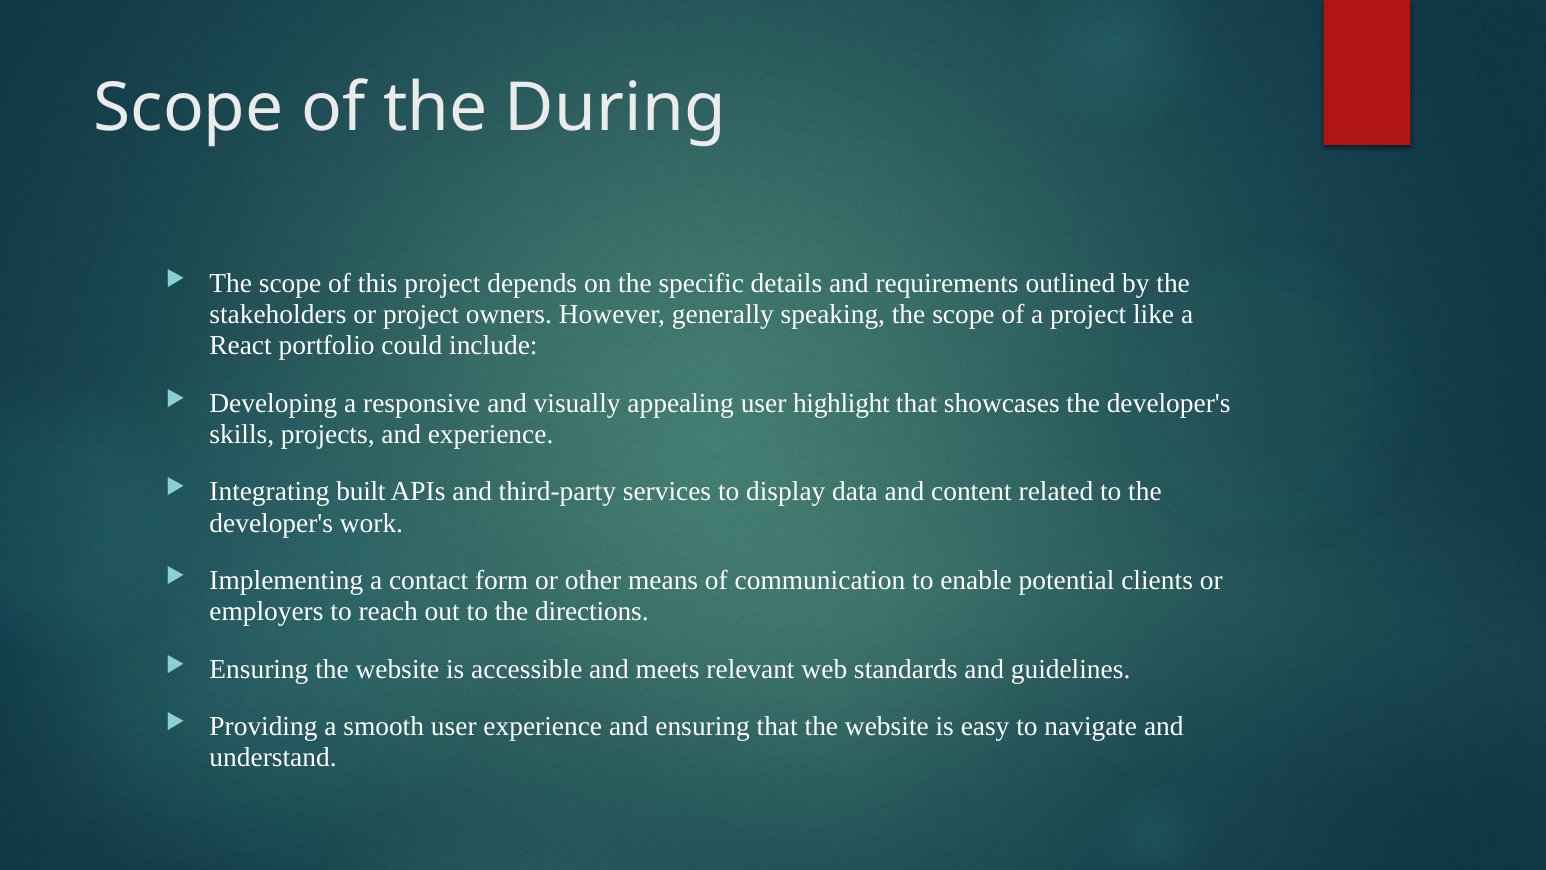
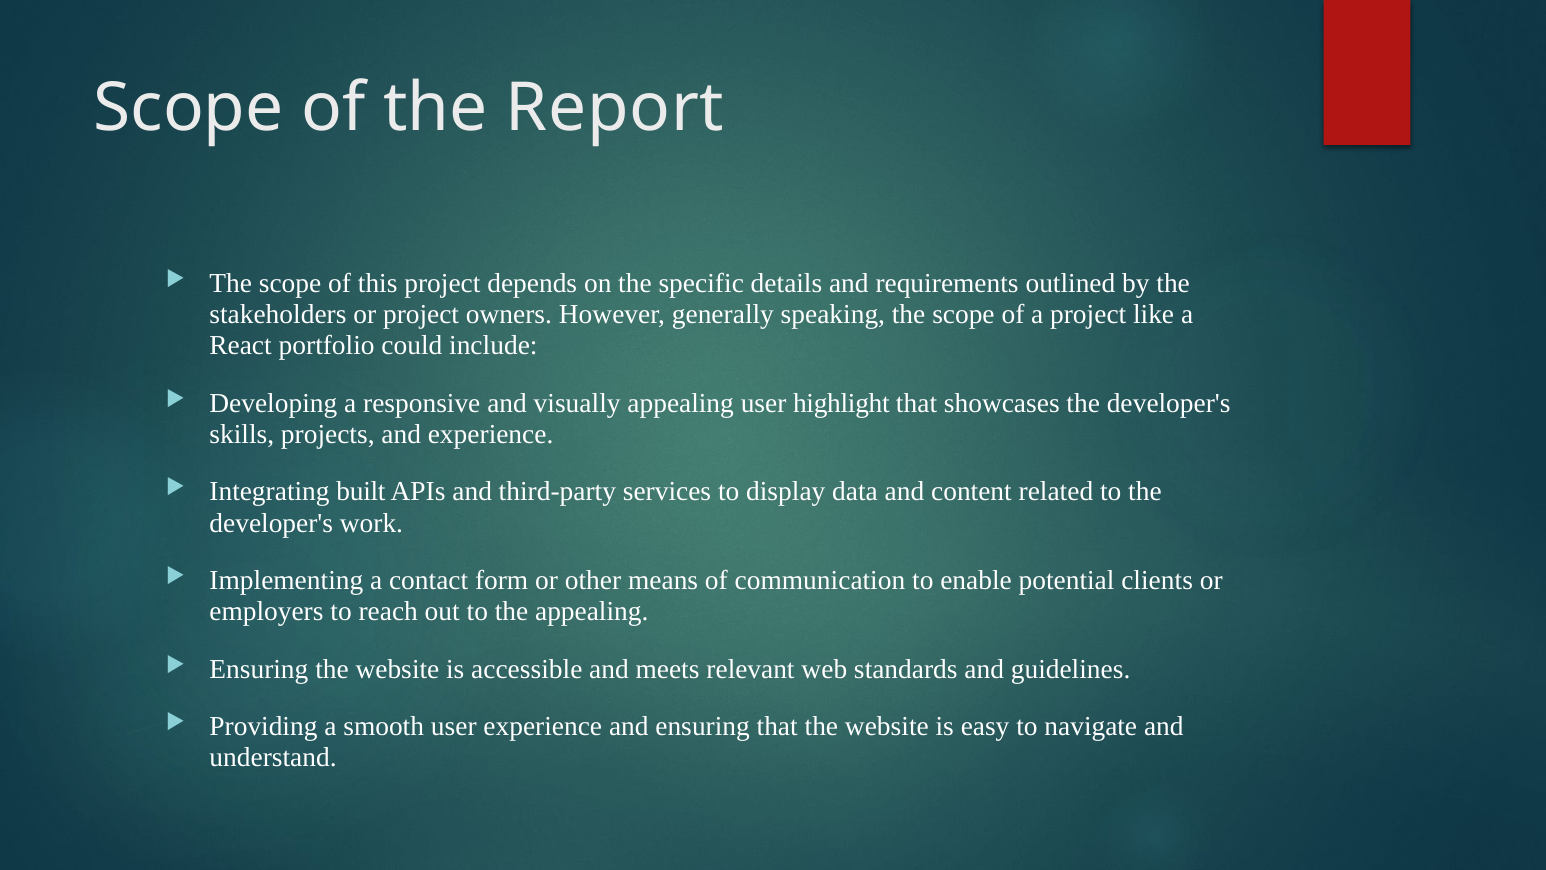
During: During -> Report (615, 109)
the directions: directions -> appealing (592, 612)
